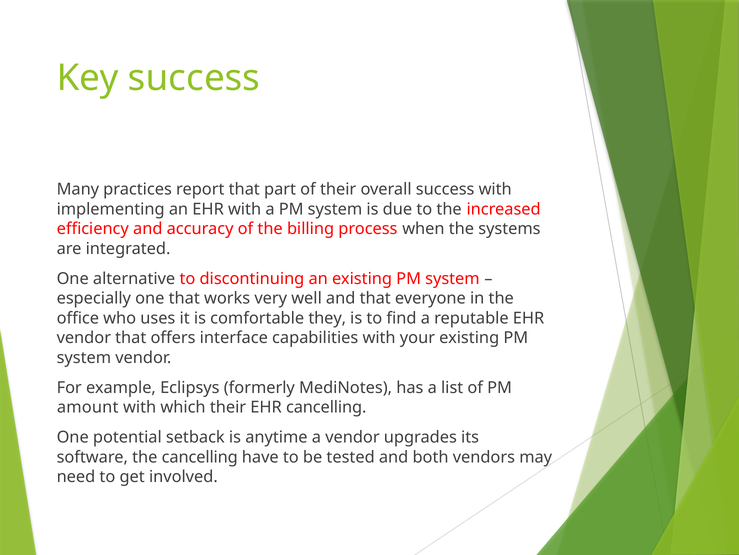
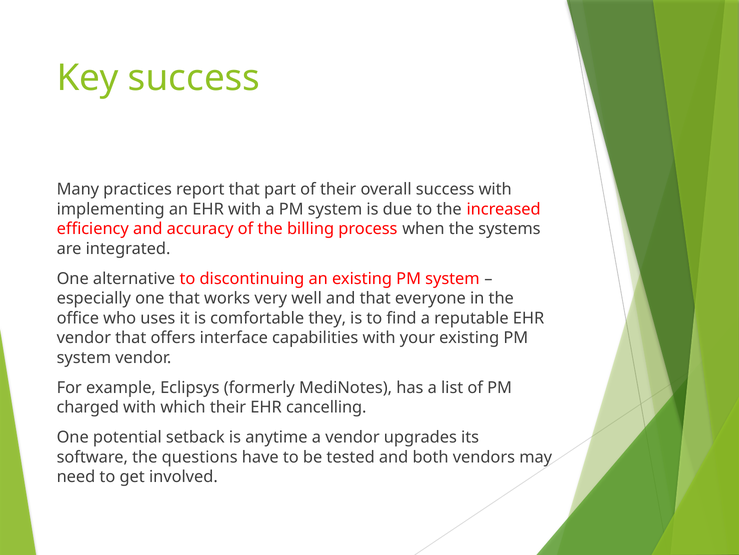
amount: amount -> charged (88, 407)
the cancelling: cancelling -> questions (200, 456)
